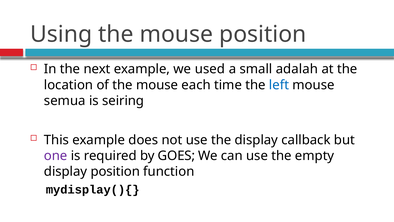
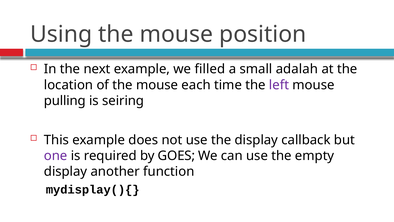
used: used -> filled (210, 69)
left colour: blue -> purple (279, 85)
semua: semua -> pulling (65, 101)
display position: position -> another (115, 171)
